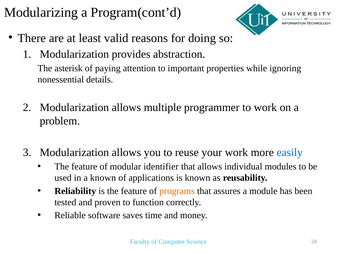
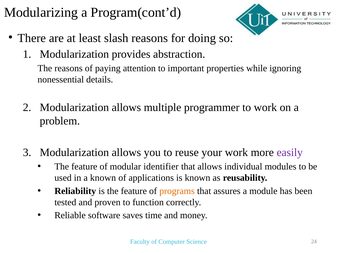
valid: valid -> slash (116, 38)
The asterisk: asterisk -> reasons (69, 68)
easily colour: blue -> purple (290, 152)
